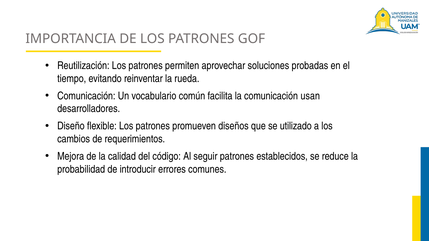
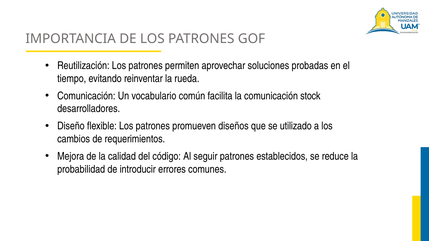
usan: usan -> stock (310, 96)
